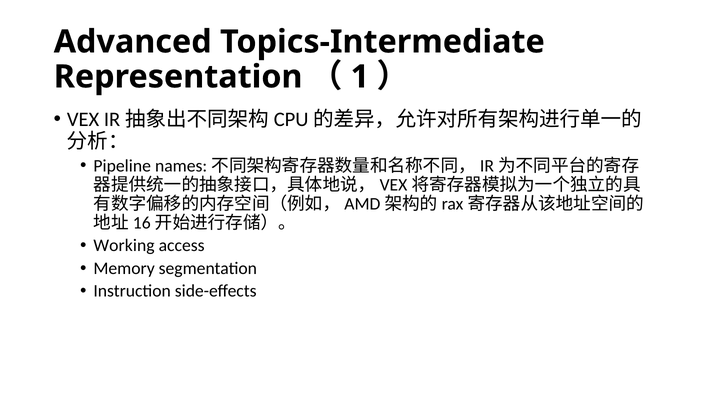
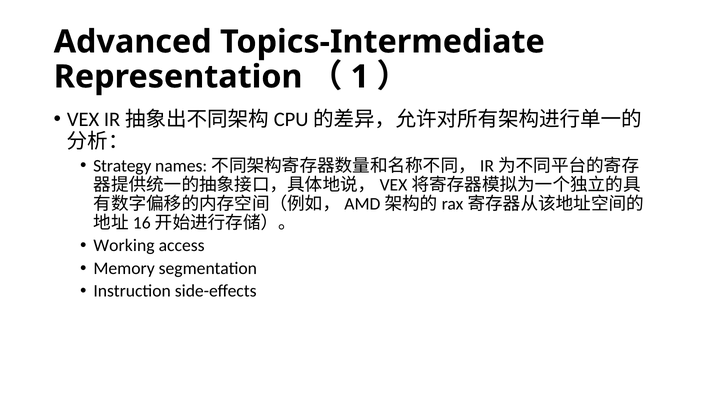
Pipeline: Pipeline -> Strategy (122, 166)
